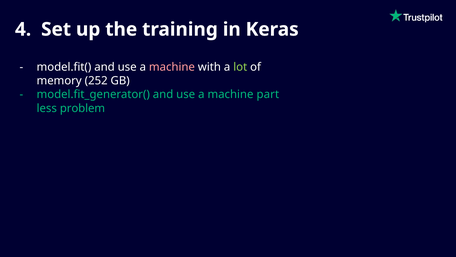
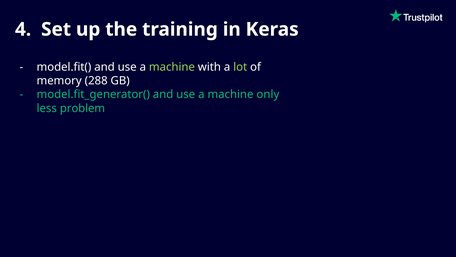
machine colour: pink -> light green (172, 67)
252: 252 -> 288 (96, 81)
part: part -> only (268, 94)
